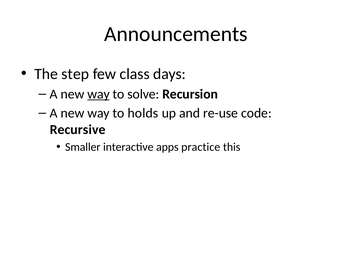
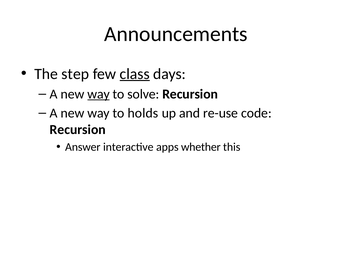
class underline: none -> present (135, 74)
Recursive: Recursive -> Recursion (78, 130)
Smaller: Smaller -> Answer (83, 147)
practice: practice -> whether (201, 147)
